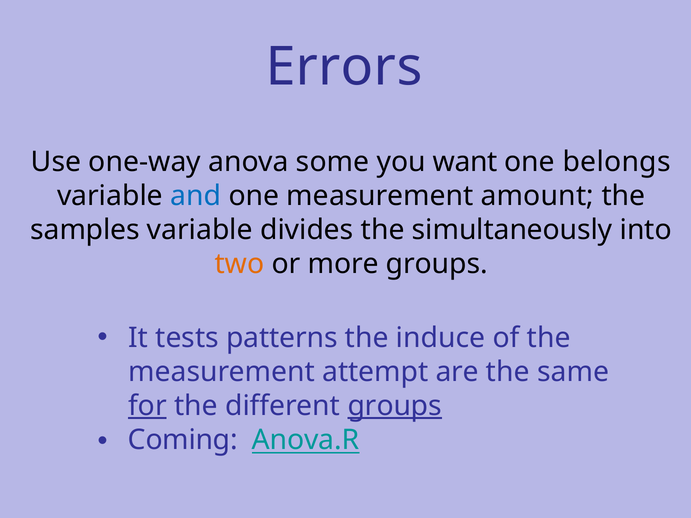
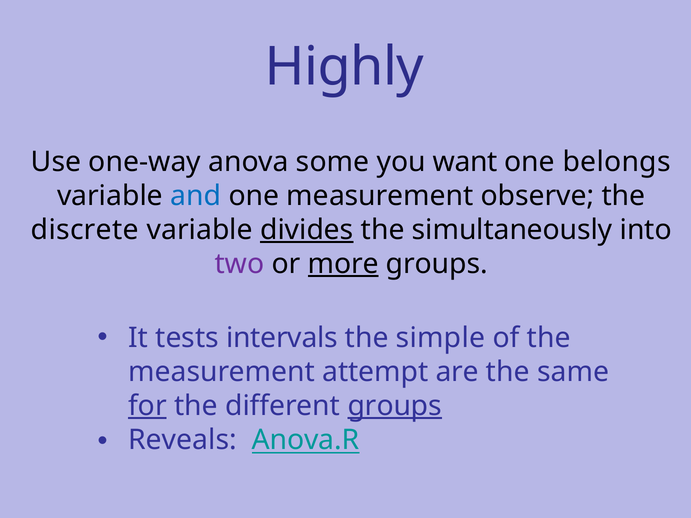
Errors: Errors -> Highly (344, 67)
amount: amount -> observe (537, 196)
samples: samples -> discrete (85, 230)
divides underline: none -> present (307, 230)
two colour: orange -> purple (239, 264)
more underline: none -> present (343, 264)
patterns: patterns -> intervals (282, 338)
induce: induce -> simple (440, 338)
Coming: Coming -> Reveals (183, 440)
